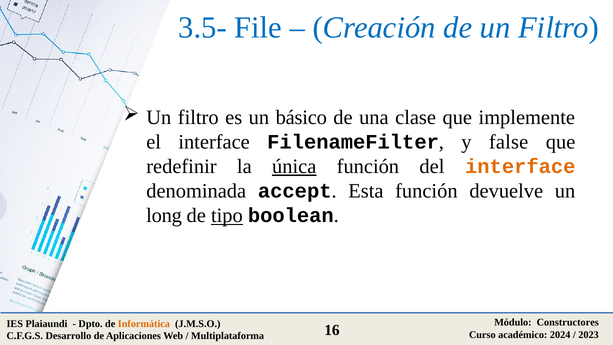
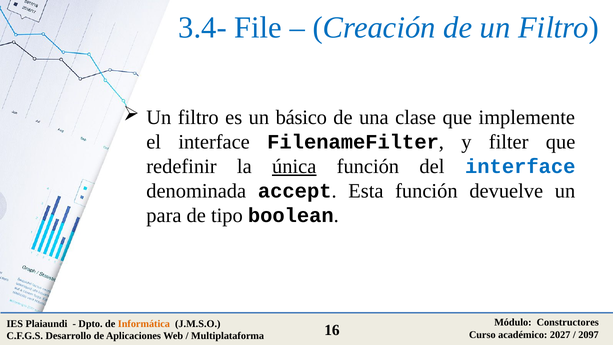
3.5-: 3.5- -> 3.4- (203, 28)
false: false -> filter (509, 142)
interface colour: orange -> blue (520, 166)
long: long -> para (164, 216)
tipo underline: present -> none (227, 216)
2024: 2024 -> 2027 (560, 335)
2023: 2023 -> 2097 (589, 335)
